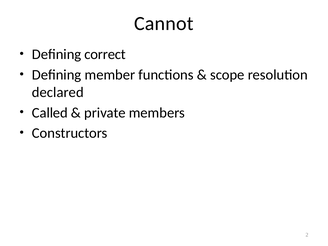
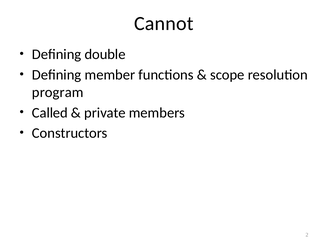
correct: correct -> double (105, 54)
declared: declared -> program (58, 92)
